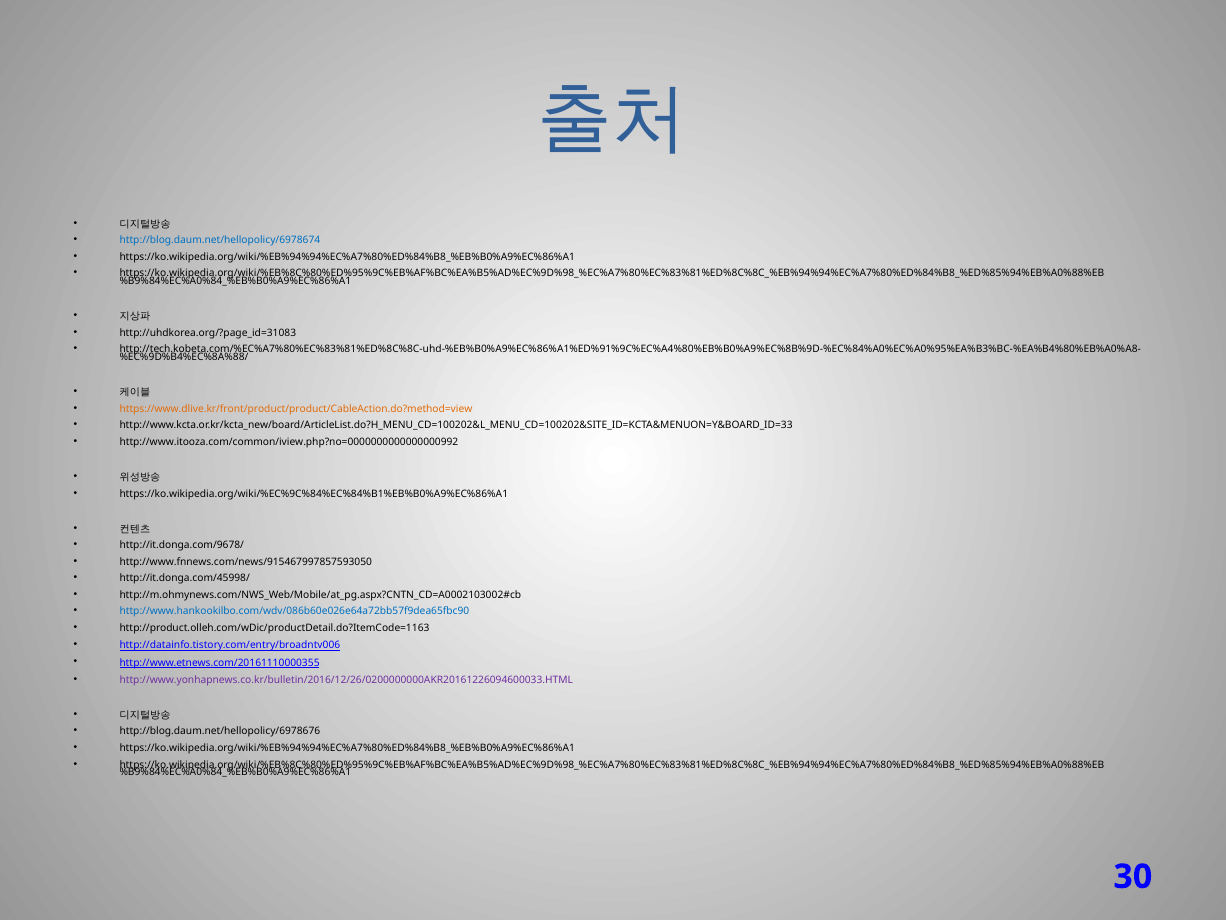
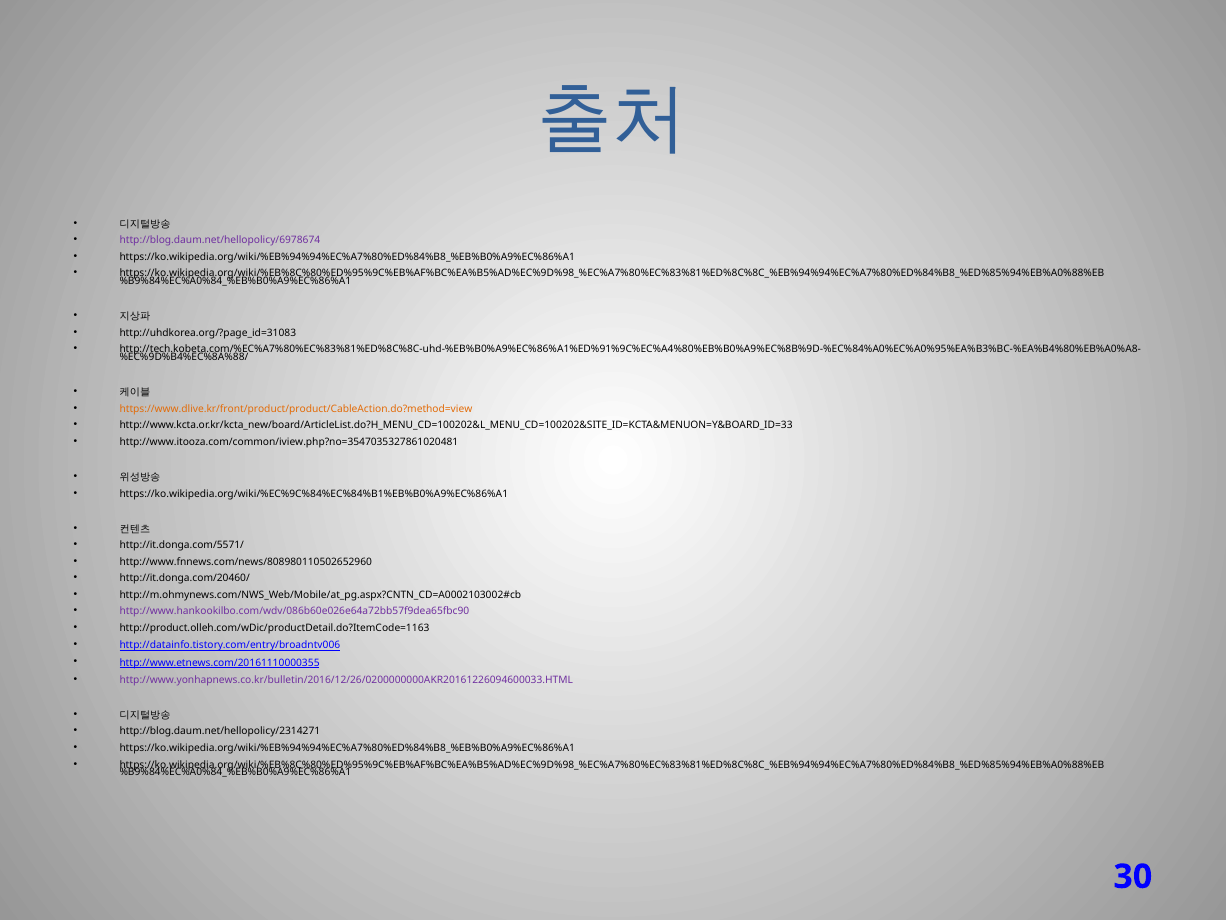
http://blog.daum.net/hellopolicy/6978674 colour: blue -> purple (220, 240)
http://www.itooza.com/common/iview.php?no=0000000000000000992: http://www.itooza.com/common/iview.php?no=0000000000000000992 -> http://www.itooza.com/common/iview.php?no=3547035327861020481 (289, 442)
http://it.donga.com/9678/: http://it.donga.com/9678/ -> http://it.donga.com/5571/ (182, 545)
http://www.fnnews.com/news/915467997857593050: http://www.fnnews.com/news/915467997857593050 -> http://www.fnnews.com/news/808980110502652960 (246, 562)
http://it.donga.com/45998/: http://it.donga.com/45998/ -> http://it.donga.com/20460/ (185, 578)
http://www.hankookilbo.com/wdv/086b60e026e64a72bb57f9dea65fbc90 colour: blue -> purple (294, 611)
http://blog.daum.net/hellopolicy/6978676: http://blog.daum.net/hellopolicy/6978676 -> http://blog.daum.net/hellopolicy/2314271 (220, 731)
